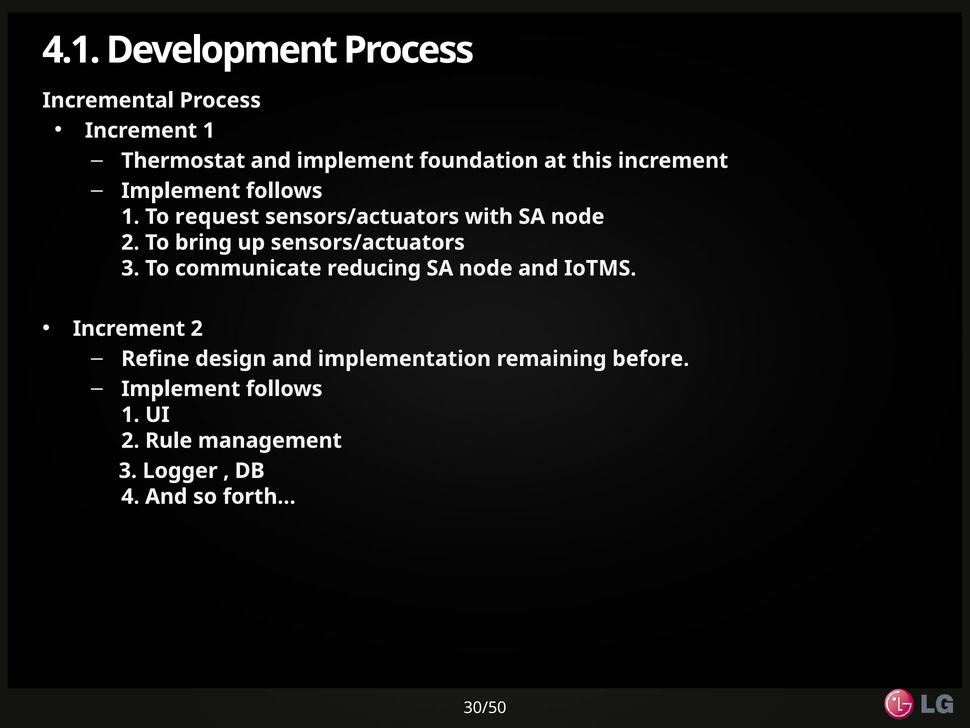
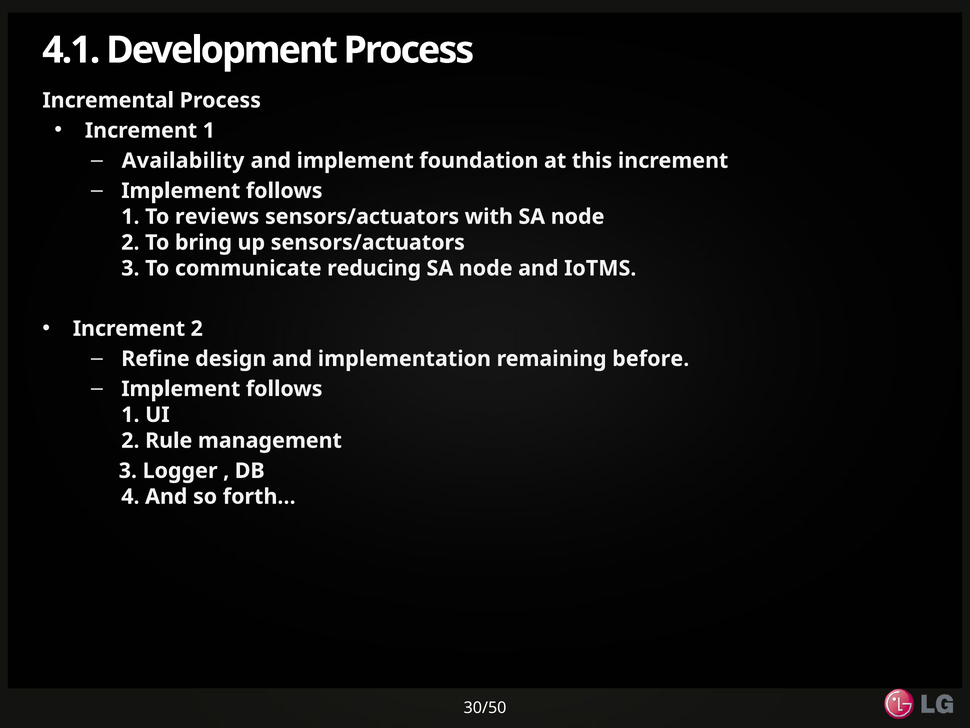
Thermostat: Thermostat -> Availability (183, 161)
request: request -> reviews (217, 217)
